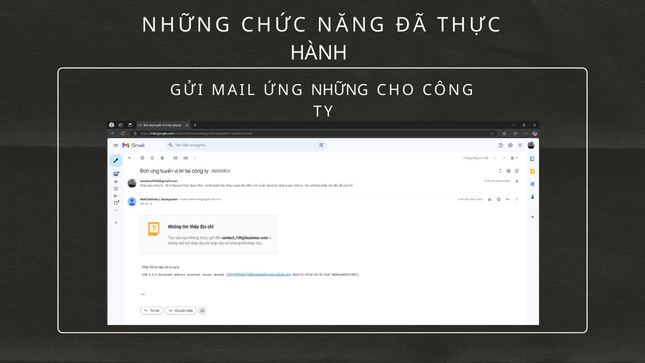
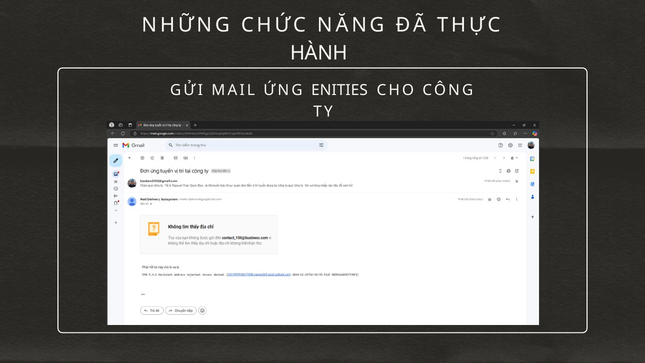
ỨNG NHỮNG: NHỮNG -> ENITIES (339, 90)
